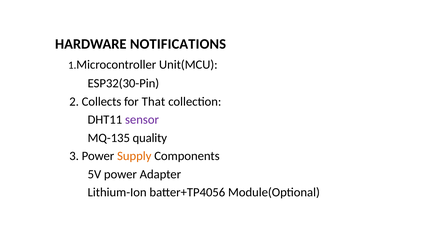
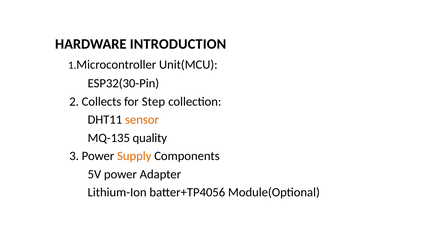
NOTIFICATIONS: NOTIFICATIONS -> INTRODUCTION (178, 44)
That: That -> Step (153, 102)
sensor colour: purple -> orange (142, 120)
